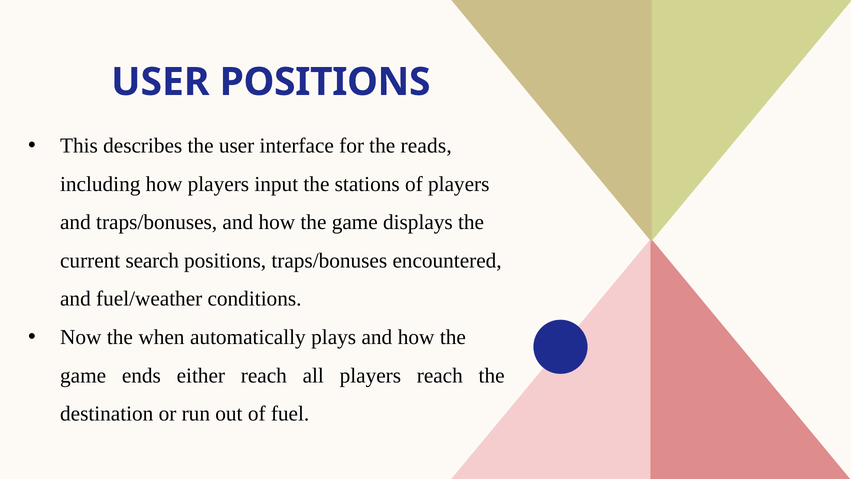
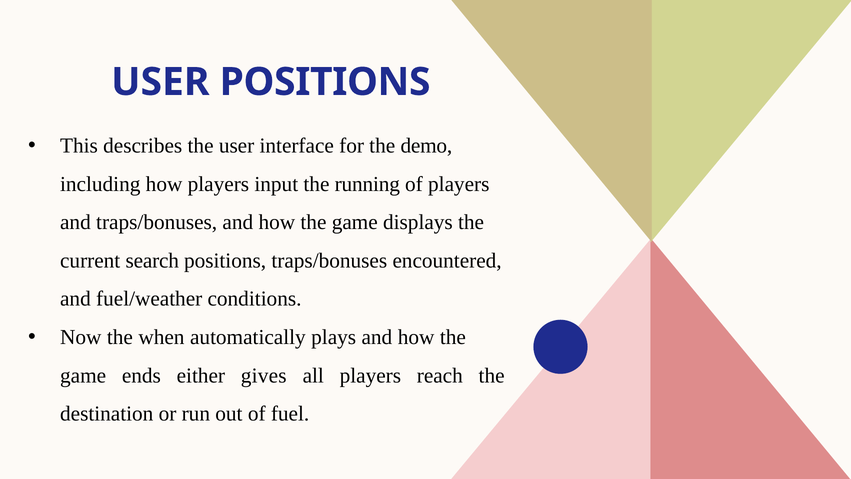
reads: reads -> demo (426, 146)
stations: stations -> running (367, 184)
either reach: reach -> gives (264, 375)
